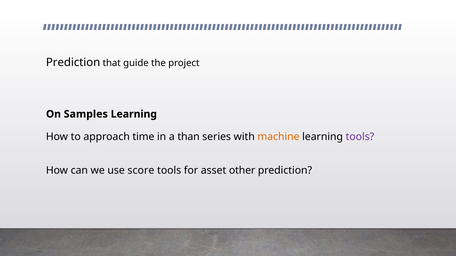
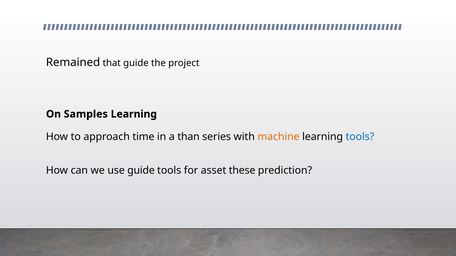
Prediction: Prediction -> Remained (73, 62)
tools colour: purple -> blue (360, 137)
use score: score -> guide (141, 171)
other: other -> these (242, 171)
